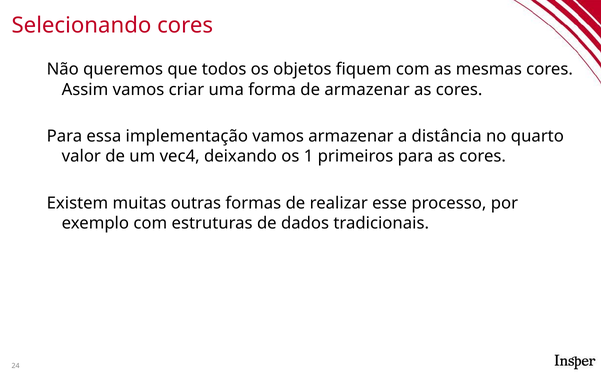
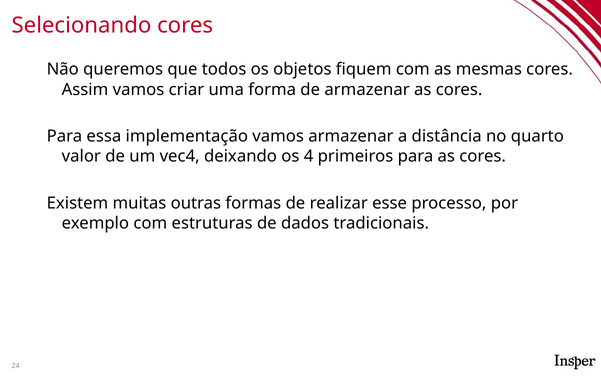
1: 1 -> 4 (309, 156)
